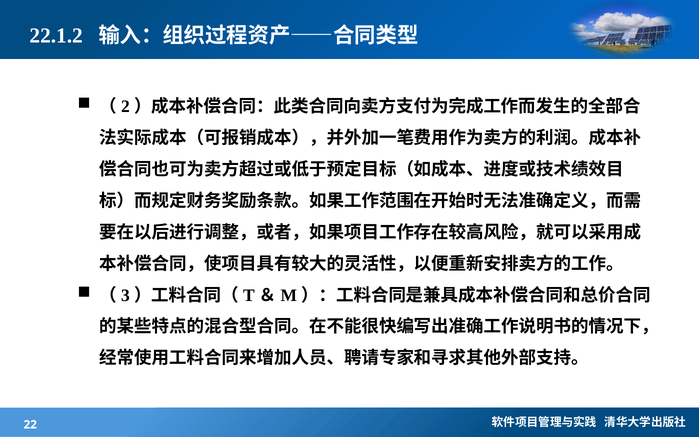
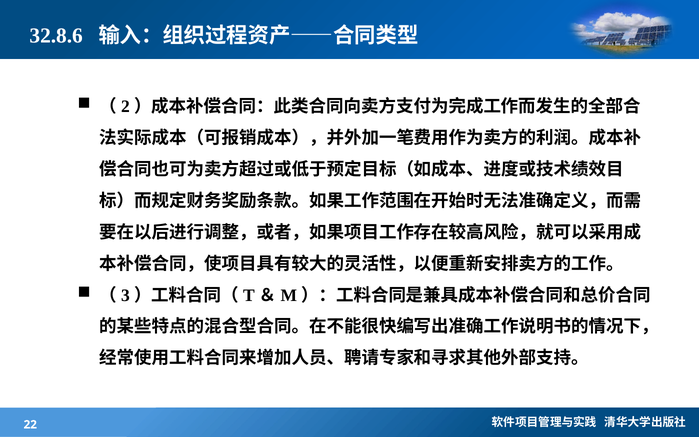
22.1.2: 22.1.2 -> 32.8.6 (56, 36)
